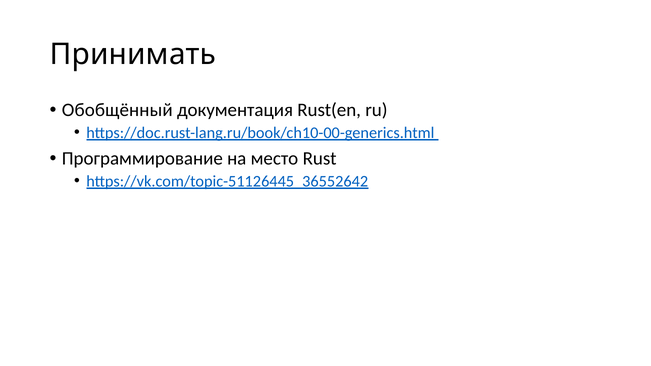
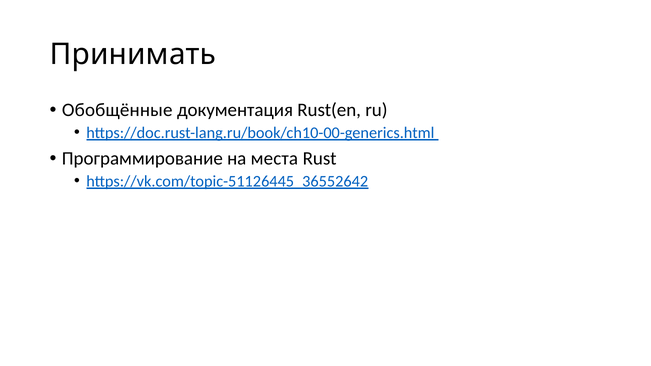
Обобщённый: Обобщённый -> Обобщённые (117, 110)
место: место -> места (274, 159)
